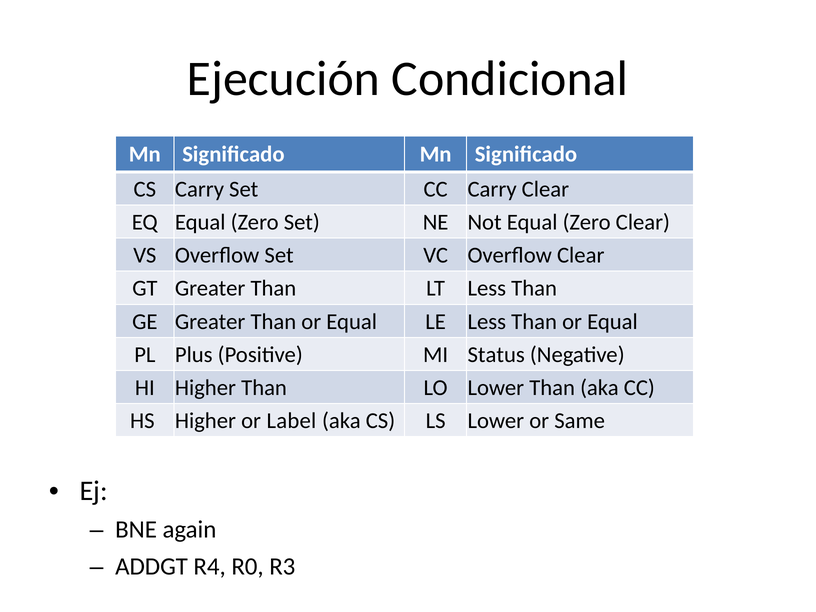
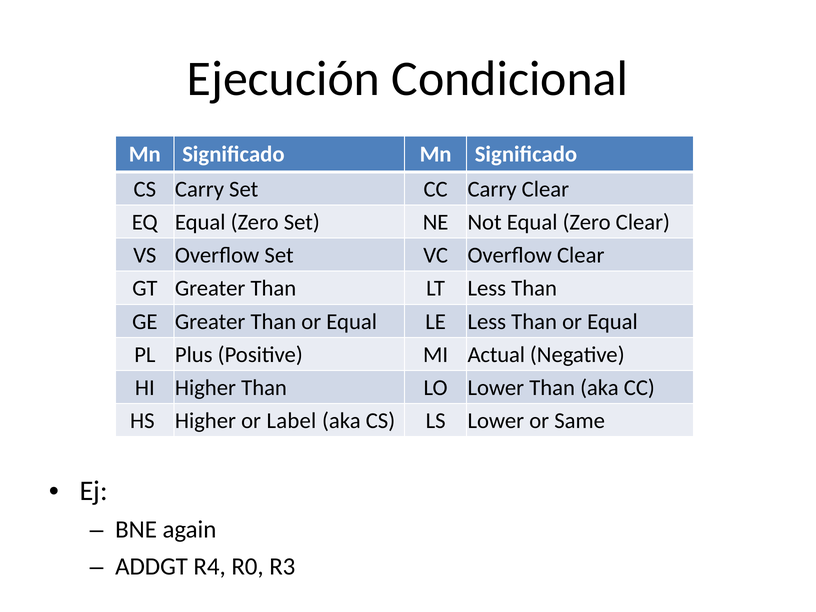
Status: Status -> Actual (496, 355)
